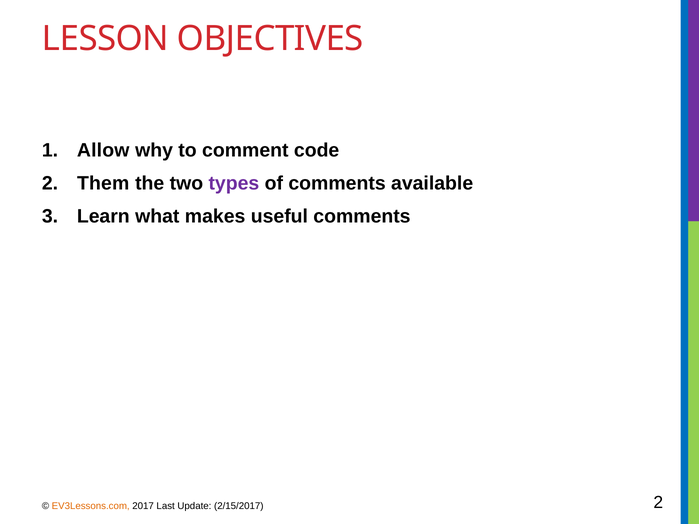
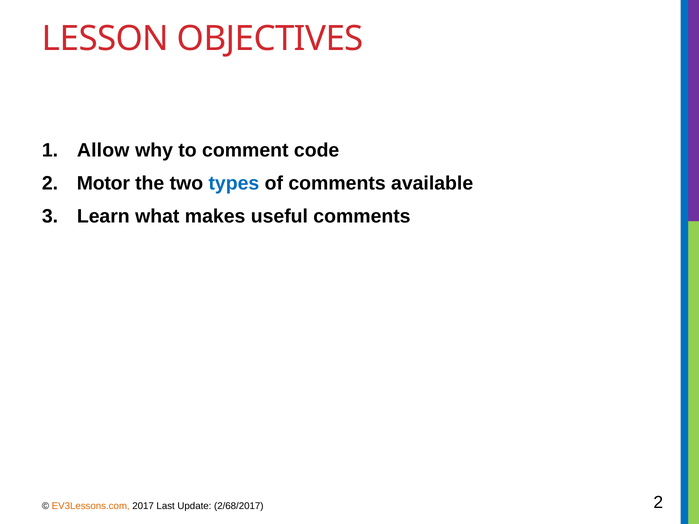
Them: Them -> Motor (103, 184)
types colour: purple -> blue (234, 184)
2/15/2017: 2/15/2017 -> 2/68/2017 (239, 506)
